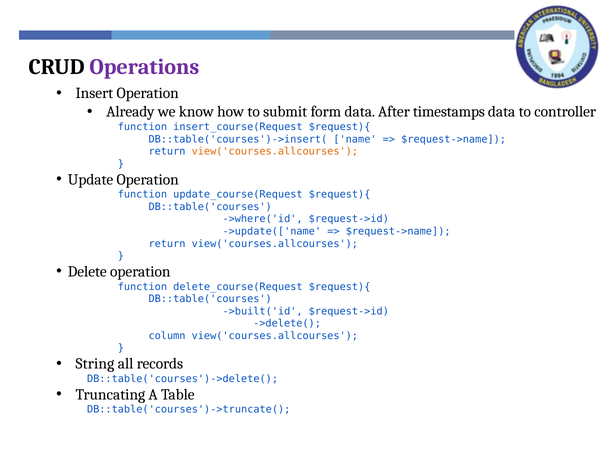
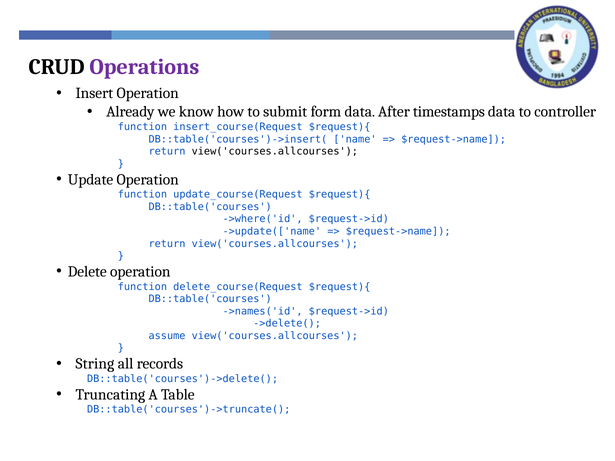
view('courses.allcourses colour: orange -> black (275, 152)
->built('id: ->built('id -> ->names('id (263, 311)
column: column -> assume (167, 336)
